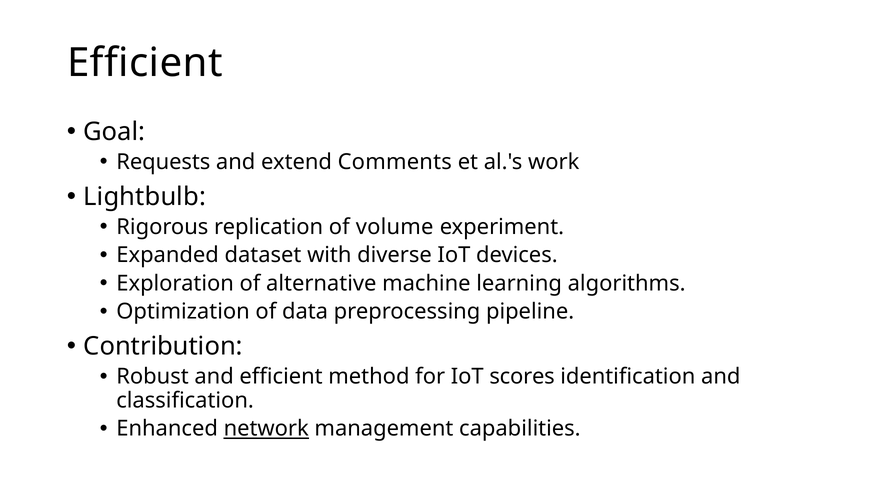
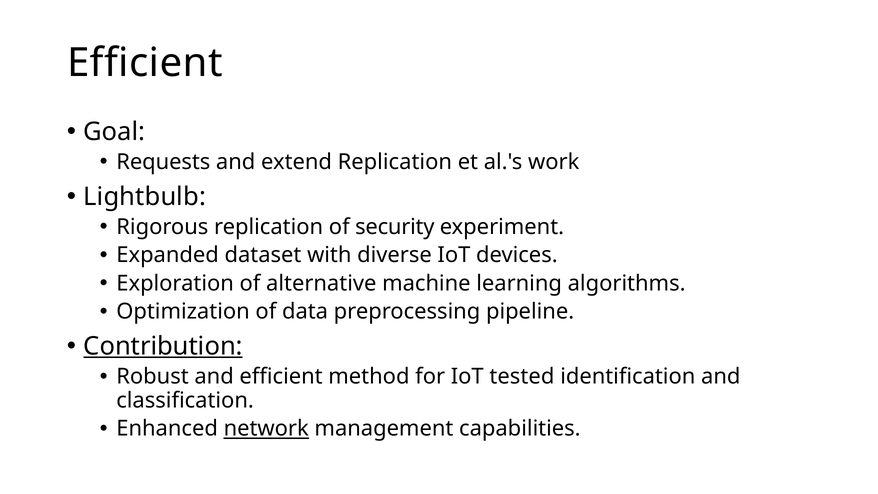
extend Comments: Comments -> Replication (395, 162)
volume: volume -> security (395, 227)
Contribution underline: none -> present (163, 346)
scores: scores -> tested (522, 377)
